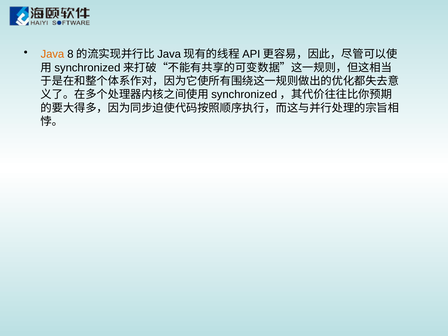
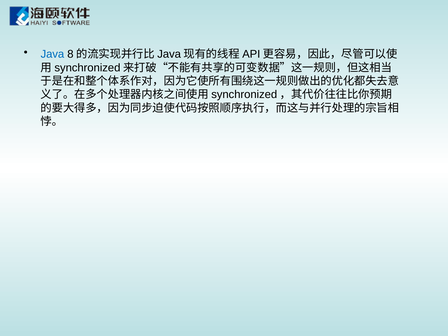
Java colour: orange -> blue (52, 54)
